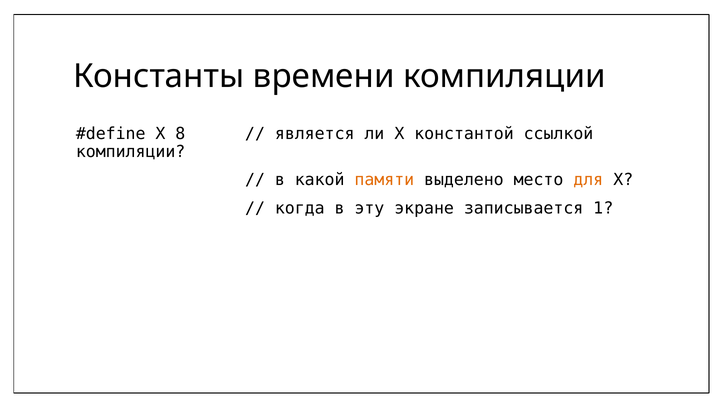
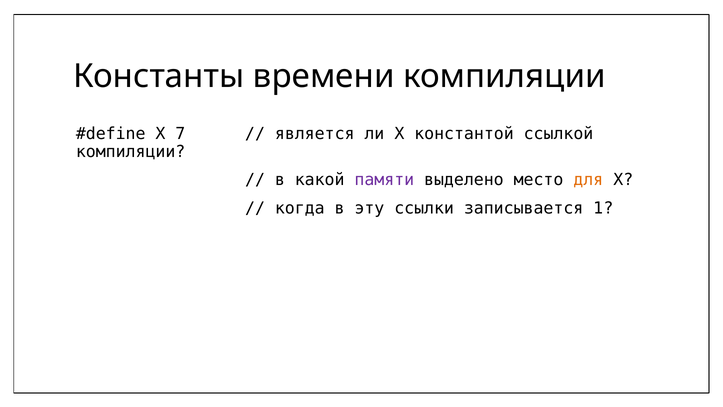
8: 8 -> 7 (180, 134)
памяти colour: orange -> purple (384, 180)
экране: экране -> ссылки (424, 208)
